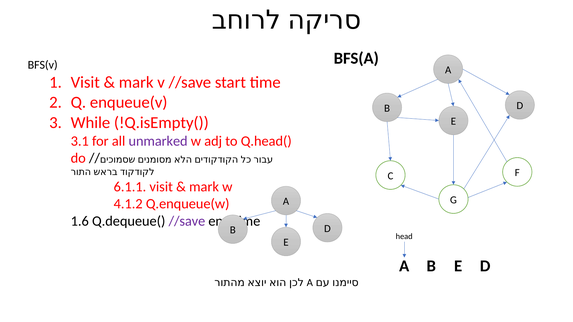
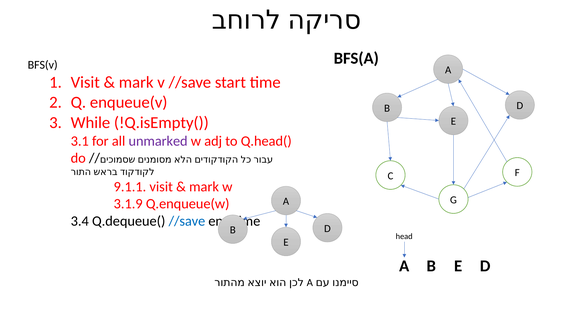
6.1.1: 6.1.1 -> 9.1.1 (130, 187)
4.1.2: 4.1.2 -> 3.1.9 (128, 204)
1.6: 1.6 -> 3.4 (80, 221)
//save colour: purple -> blue (187, 221)
